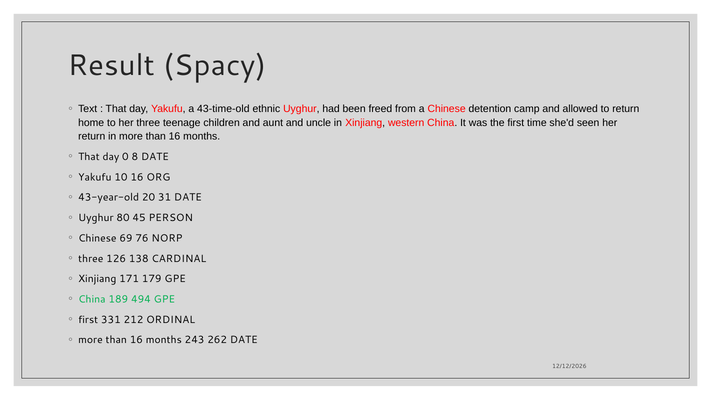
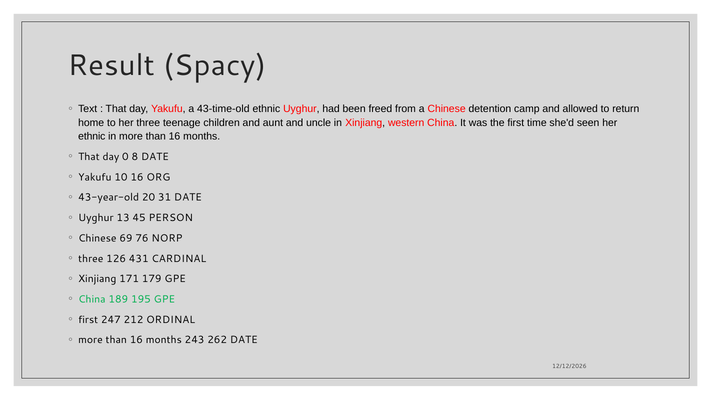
return: return -> ethnic (92, 136)
80: 80 -> 13 (123, 218)
138: 138 -> 431 (139, 259)
494: 494 -> 195 (141, 299)
331: 331 -> 247 (111, 320)
